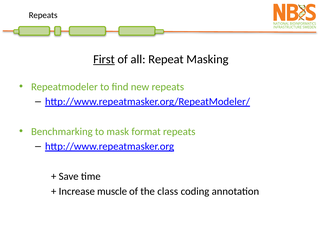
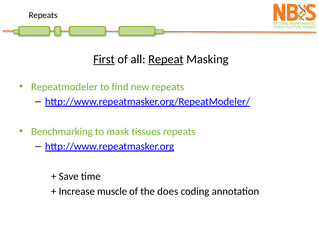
Repeat underline: none -> present (166, 59)
format: format -> tissues (146, 132)
class: class -> does (168, 191)
